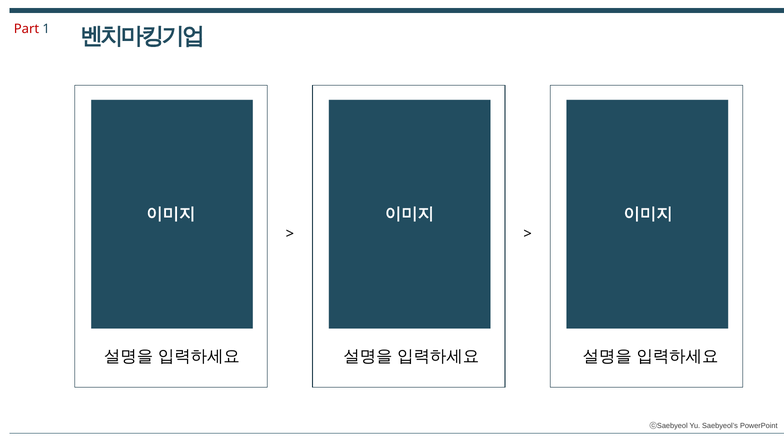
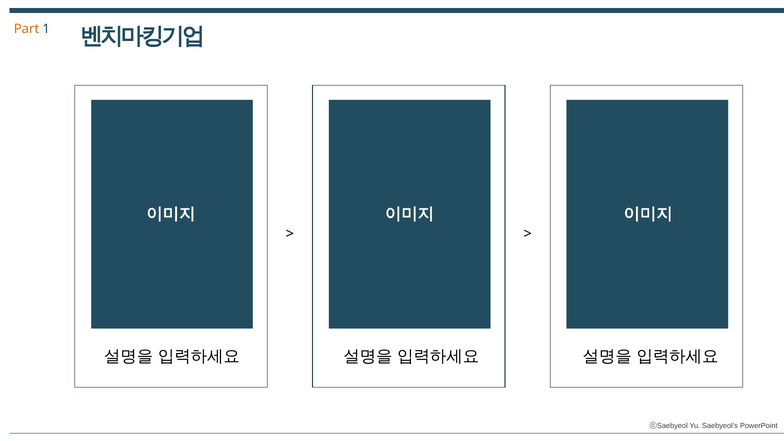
Part colour: red -> orange (26, 29)
